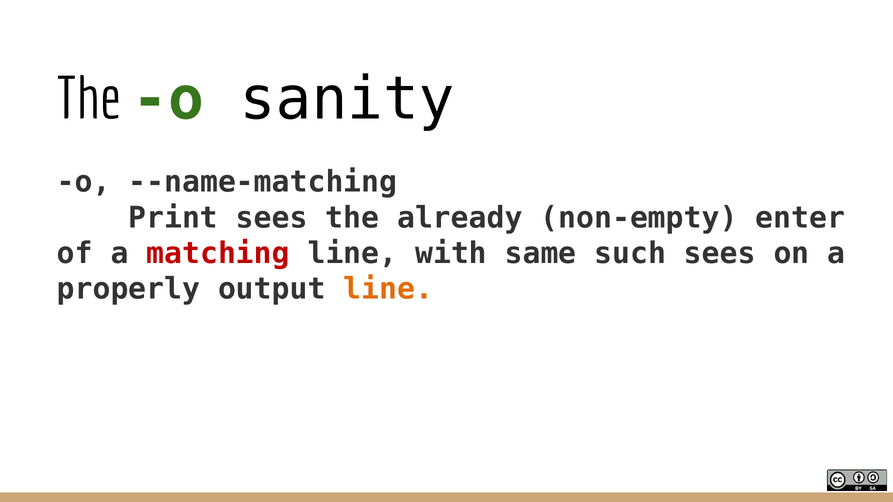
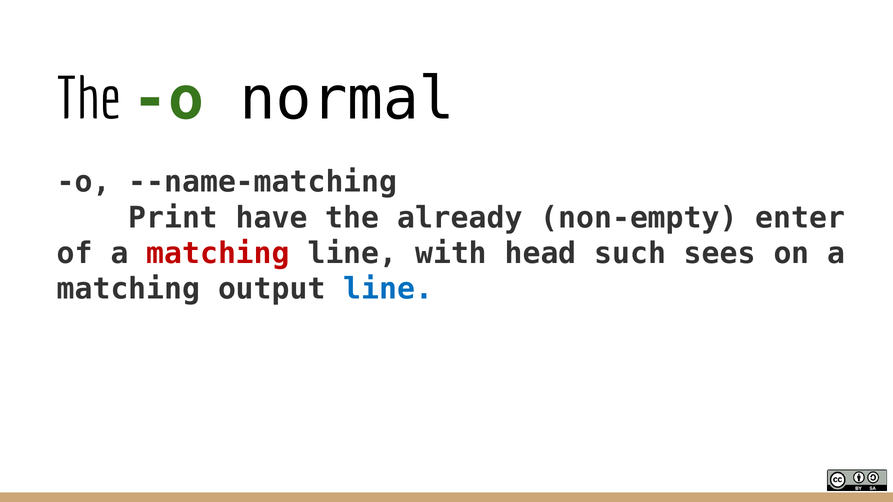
sanity: sanity -> normal (347, 99)
Print sees: sees -> have (272, 218)
same: same -> head (541, 254)
properly: properly -> matching (128, 289)
line colour: orange -> blue (388, 289)
